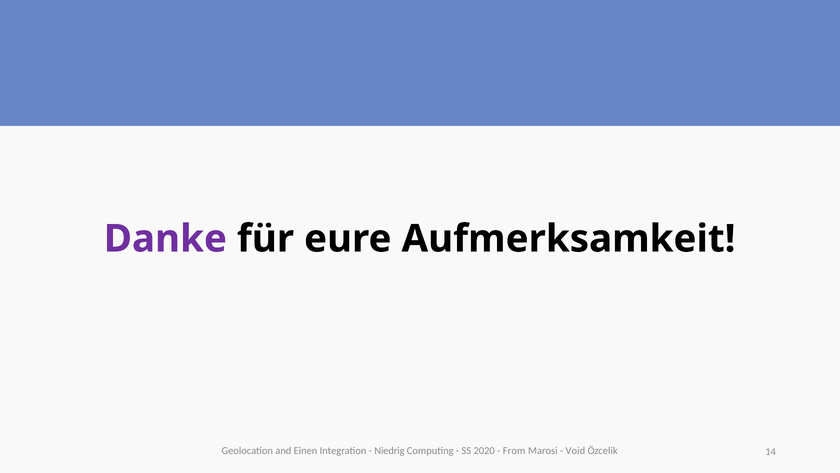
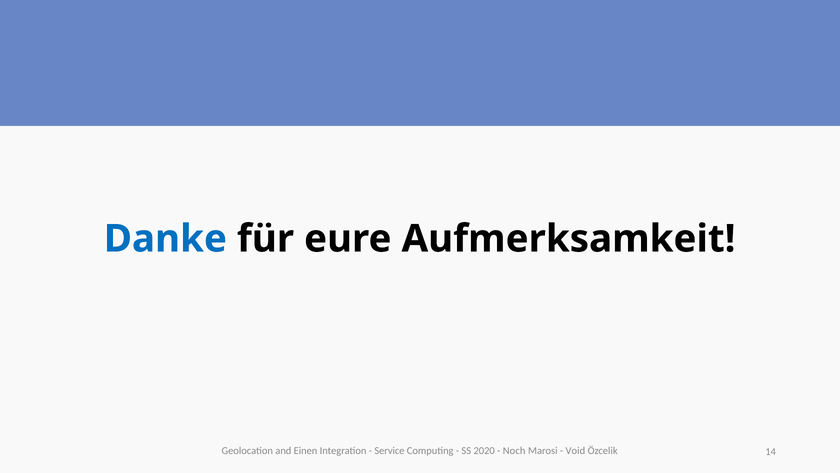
Danke colour: purple -> blue (165, 239)
Niedrig: Niedrig -> Service (389, 450)
From: From -> Noch (514, 450)
